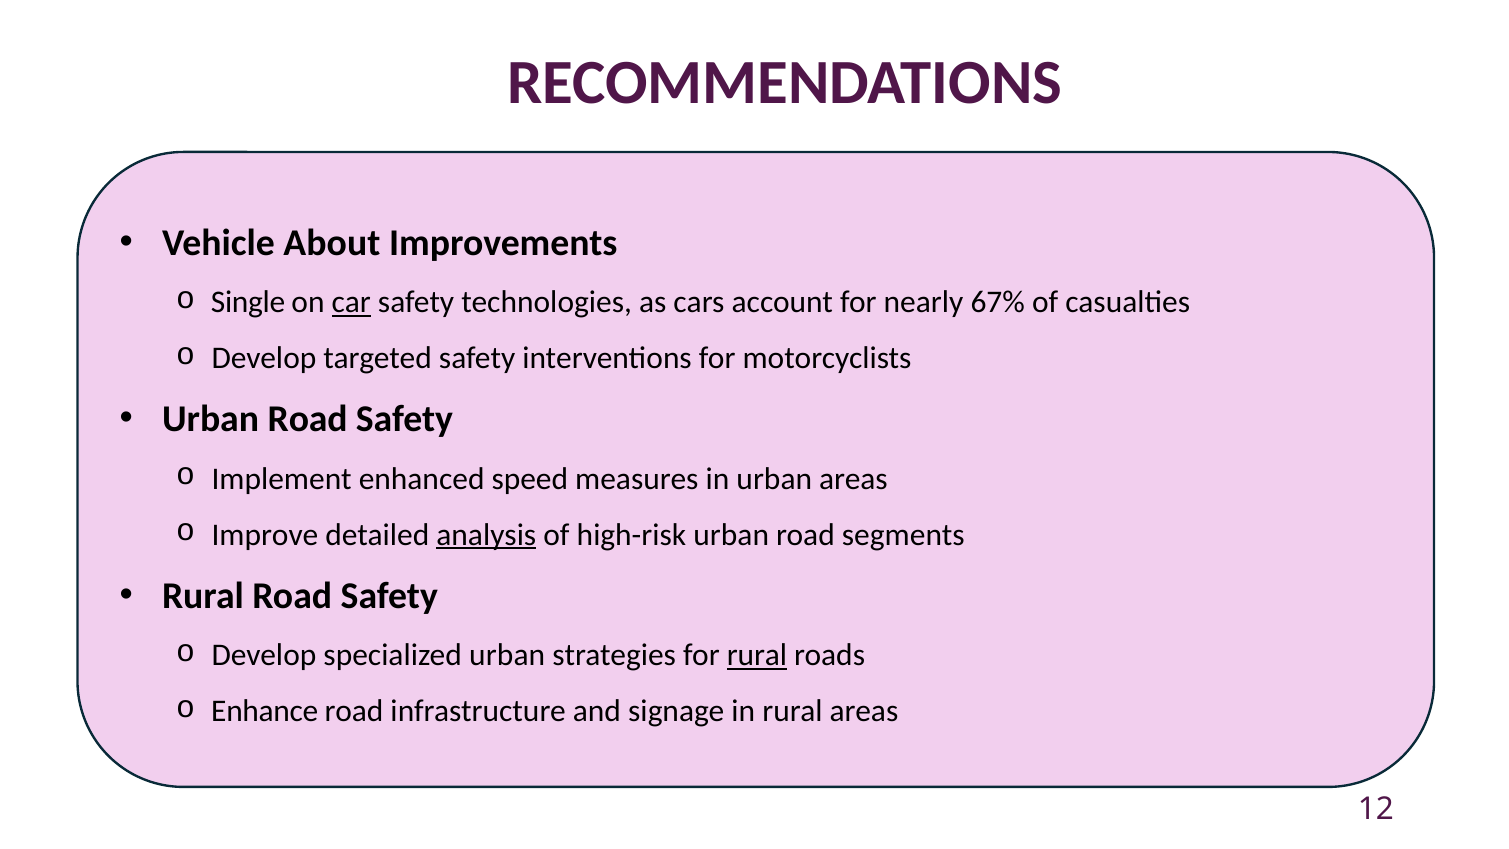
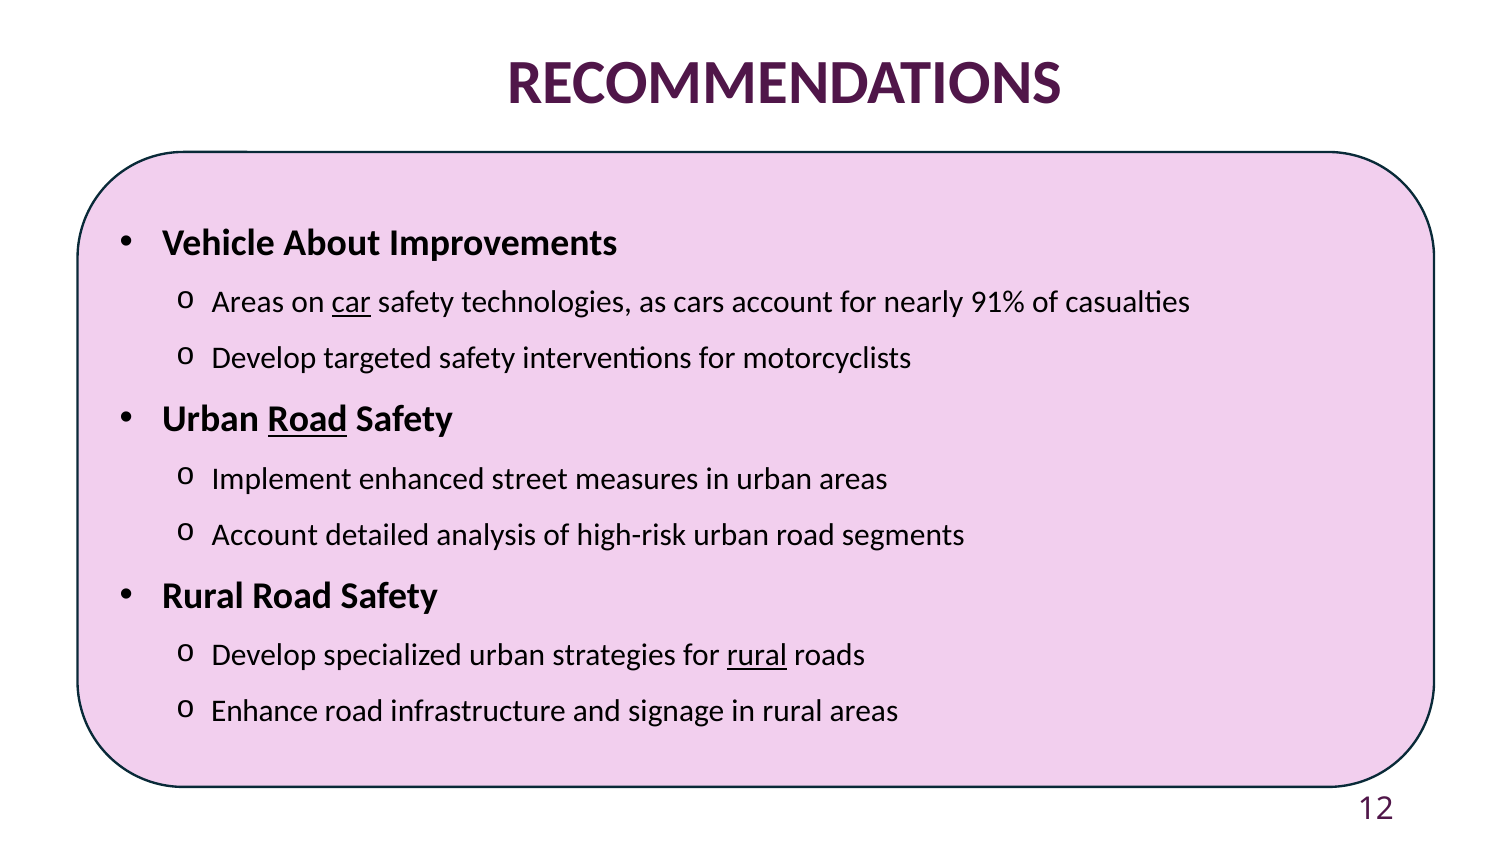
Single: Single -> Areas (248, 302)
67%: 67% -> 91% (998, 302)
Road underline: none -> present (308, 419)
speed: speed -> street (530, 479)
Improve: Improve -> Account (265, 535)
analysis underline: present -> none (486, 535)
